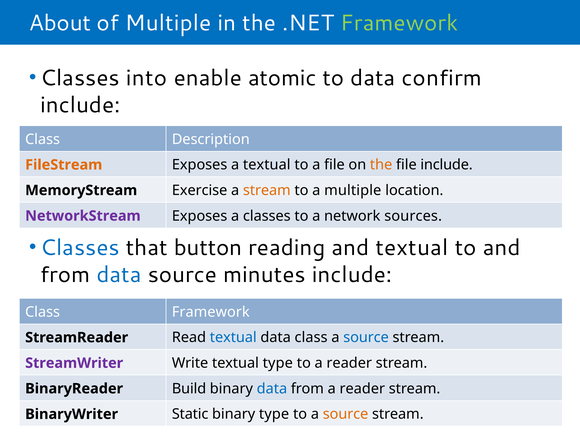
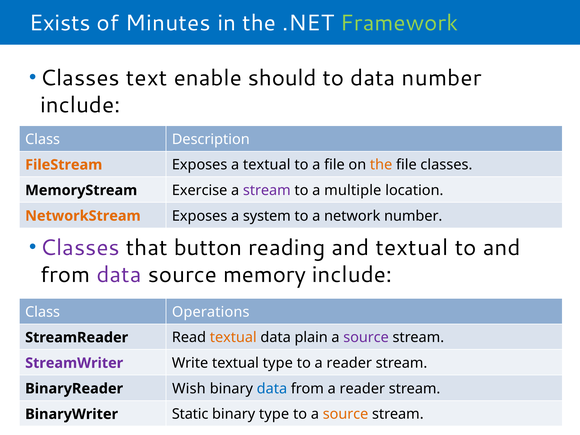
About: About -> Exists (60, 23)
of Multiple: Multiple -> Minutes (168, 23)
into: into -> text (147, 78)
atomic: atomic -> should (282, 78)
data confirm: confirm -> number (442, 78)
file include: include -> classes (446, 165)
stream colour: orange -> purple (267, 190)
NetworkStream colour: purple -> orange (83, 216)
a classes: classes -> system (267, 216)
network sources: sources -> number (413, 216)
Classes colour: blue -> purple (80, 248)
data colour: blue -> purple (119, 275)
minutes: minutes -> memory (265, 275)
Class Framework: Framework -> Operations (211, 312)
textual colour: blue -> orange (233, 338)
data class: class -> plain (311, 338)
source colour: blue -> purple (366, 338)
Build: Build -> Wish (189, 389)
